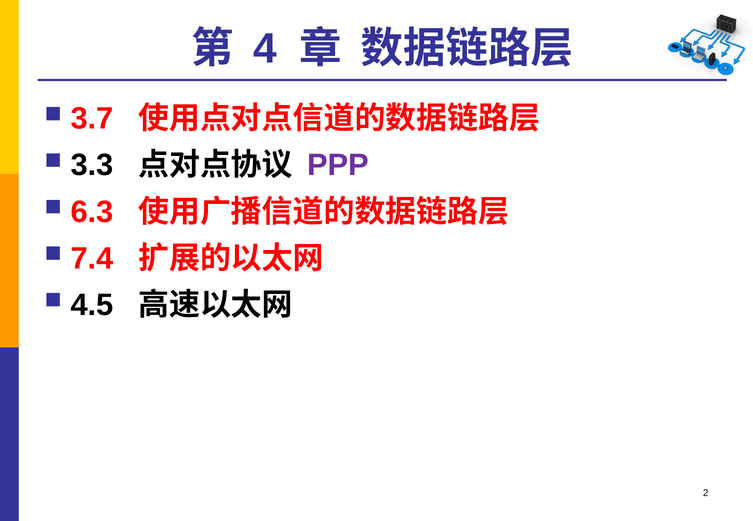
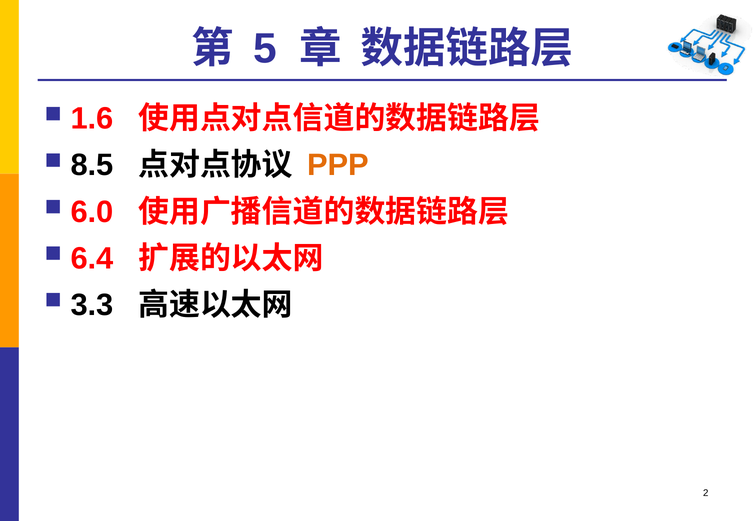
4: 4 -> 5 (265, 49)
3.7: 3.7 -> 1.6 (92, 119)
3.3: 3.3 -> 8.5 (92, 165)
PPP colour: purple -> orange (338, 165)
6.3: 6.3 -> 6.0 (92, 212)
7.4: 7.4 -> 6.4 (92, 259)
4.5: 4.5 -> 3.3 (92, 305)
